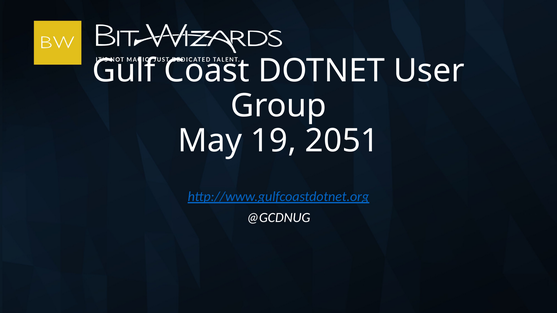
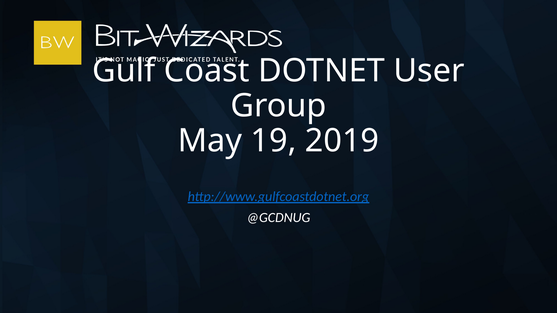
2051: 2051 -> 2019 (342, 141)
